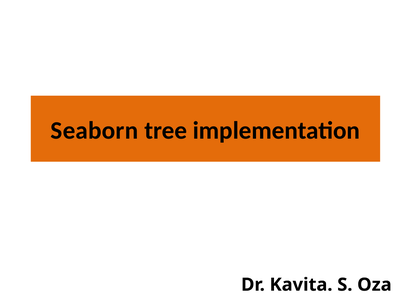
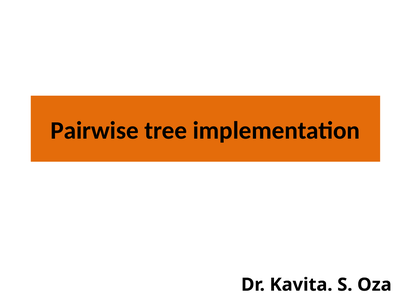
Seaborn: Seaborn -> Pairwise (95, 131)
